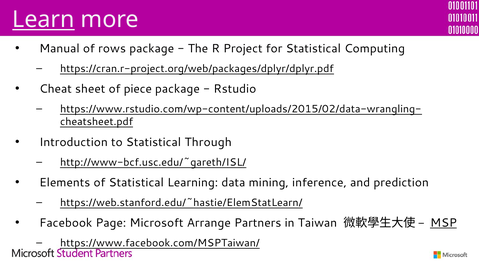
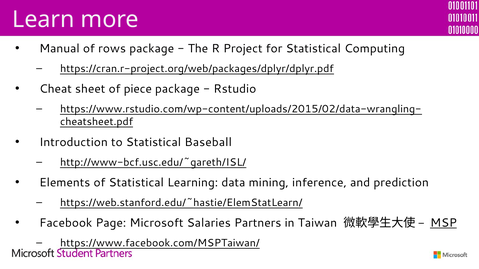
Learn underline: present -> none (43, 20)
Through: Through -> Baseball (208, 142)
Arrange: Arrange -> Salaries (209, 223)
